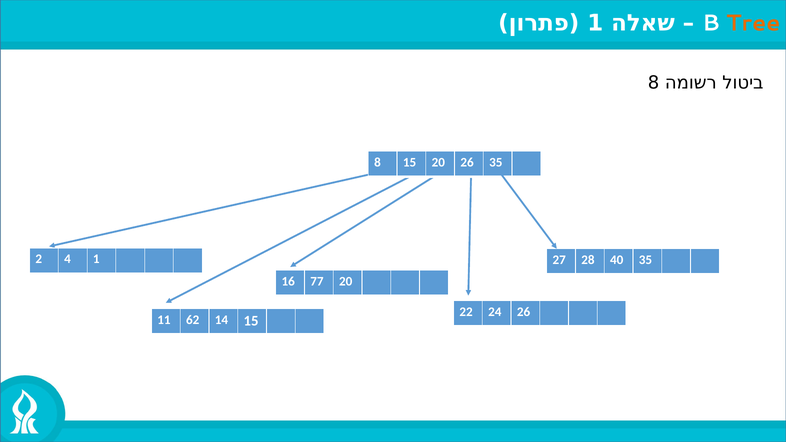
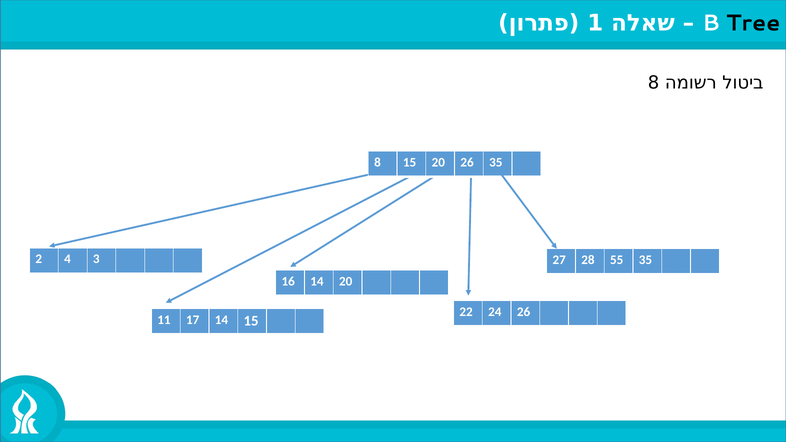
Tree colour: orange -> black (753, 23)
4 1: 1 -> 3 (96, 259)
40: 40 -> 55 (617, 260)
16 77: 77 -> 14 (317, 281)
62: 62 -> 17 (193, 320)
